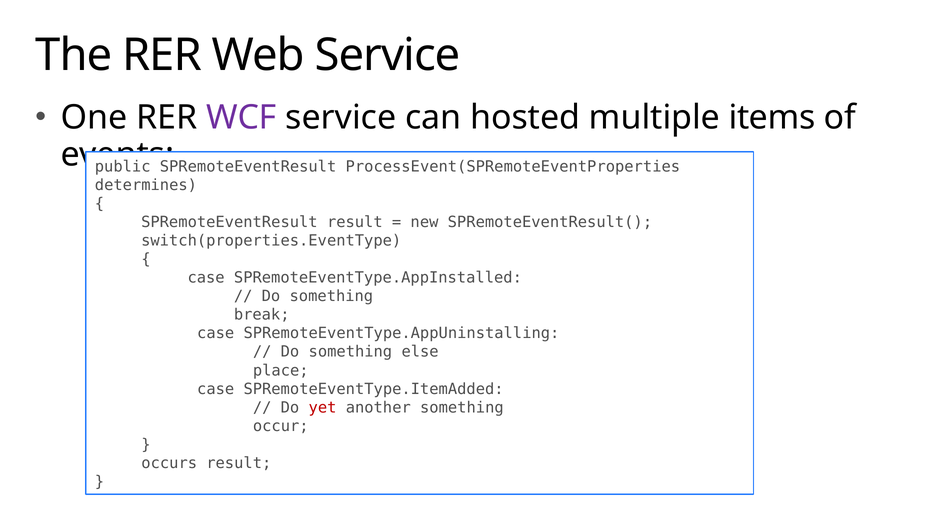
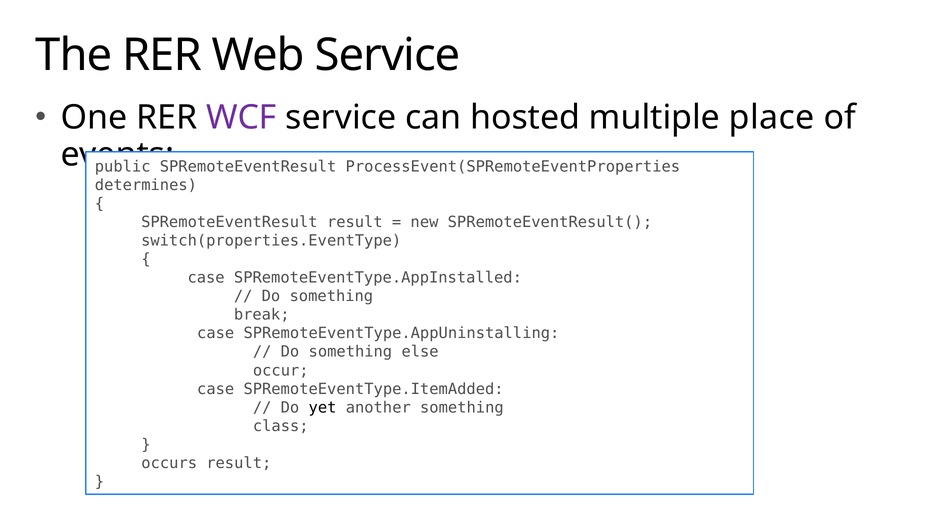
items: items -> place (772, 118)
place: place -> occur (281, 371)
yet colour: red -> black (323, 408)
occur: occur -> class (281, 426)
